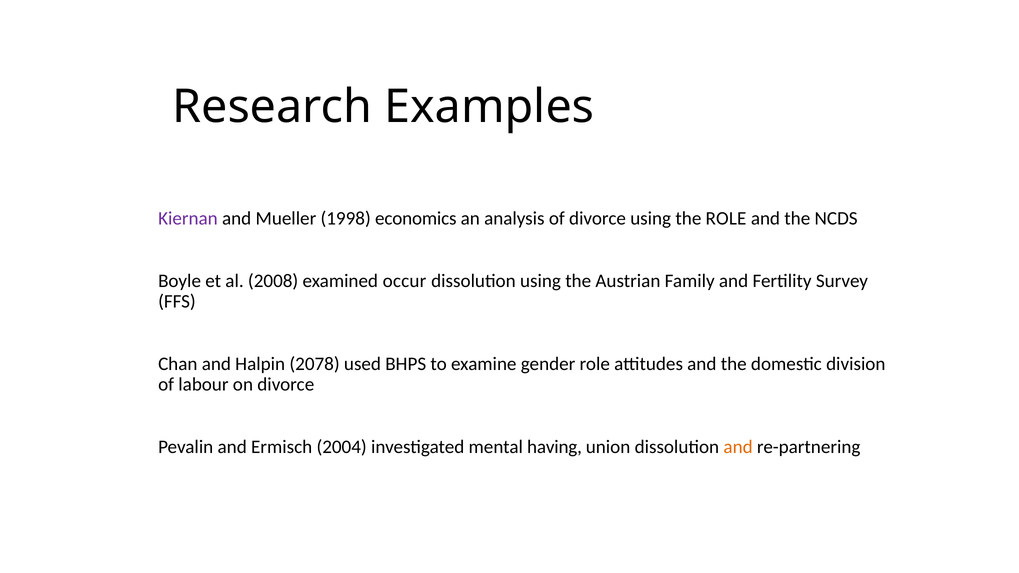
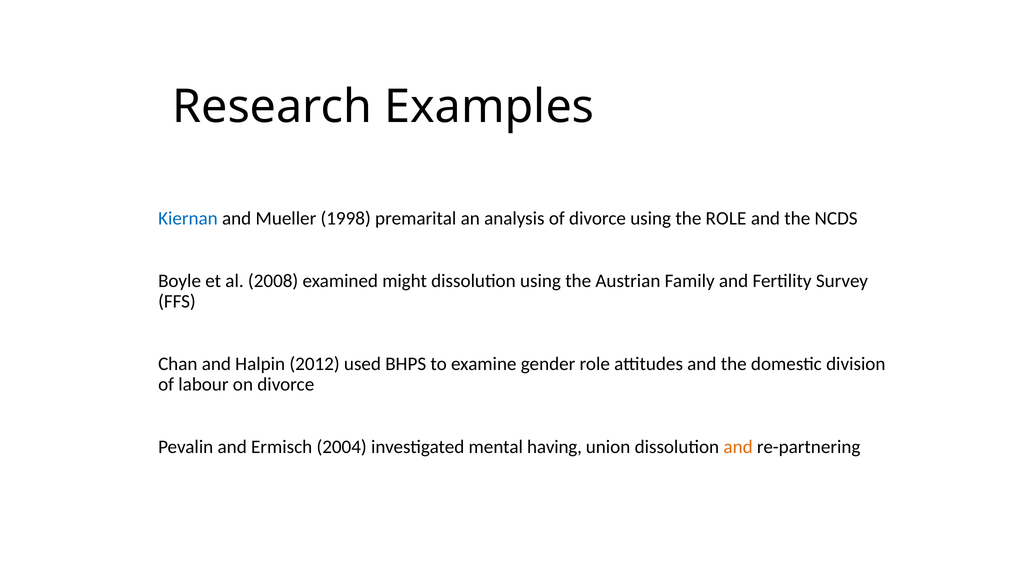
Kiernan colour: purple -> blue (188, 218)
economics: economics -> premarital (416, 218)
occur: occur -> might (405, 281)
2078: 2078 -> 2012 (315, 364)
